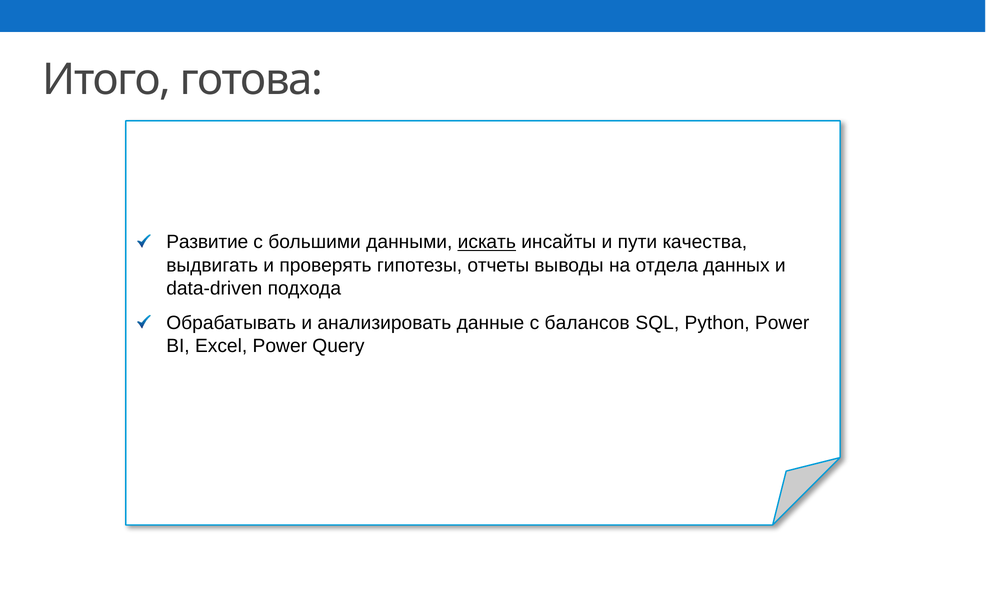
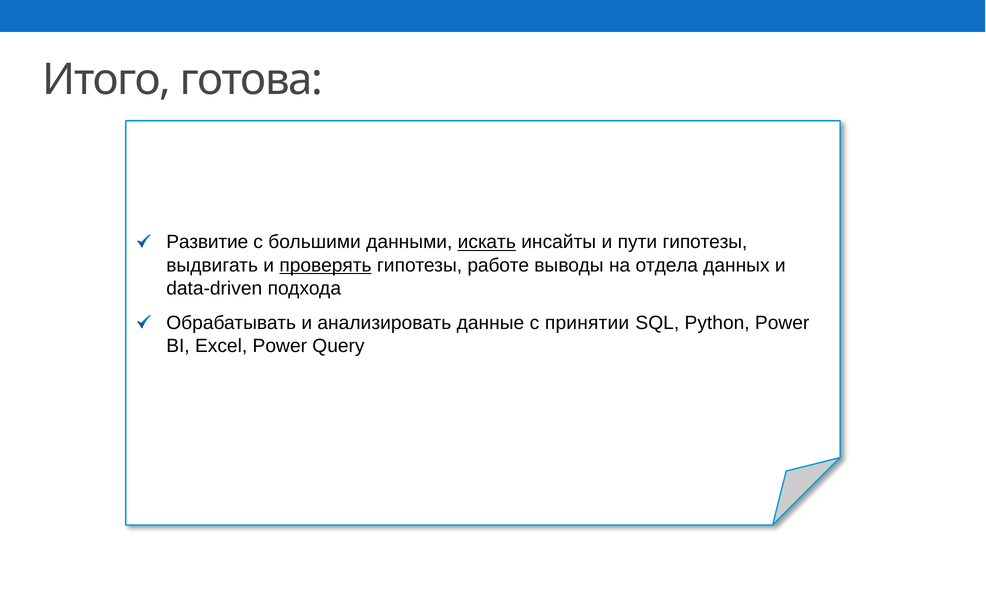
пути качества: качества -> гипотезы (705, 242)
проверять underline: none -> present (325, 265)
отчеты: отчеты -> работе (498, 265)
балансов: балансов -> принятии (587, 323)
